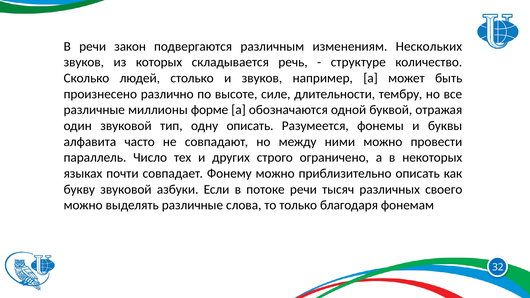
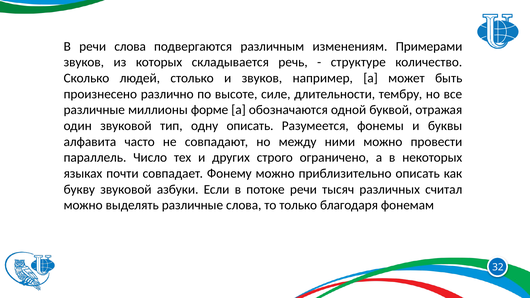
речи закон: закон -> слова (130, 46)
Нескольких: Нескольких -> Примерами (429, 46)
своего: своего -> считал (444, 189)
